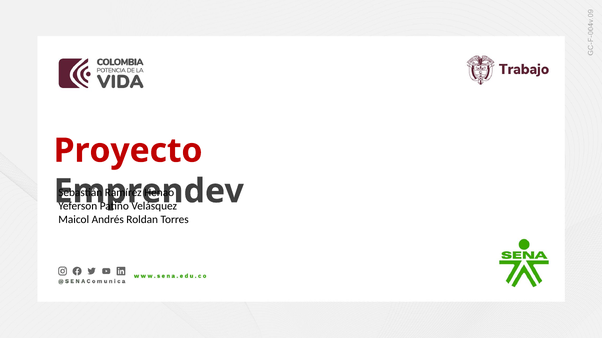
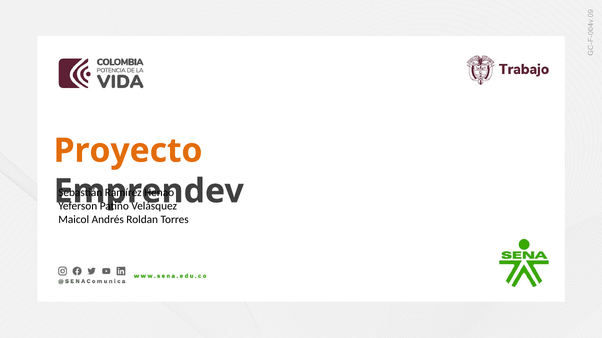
Proyecto colour: red -> orange (128, 151)
